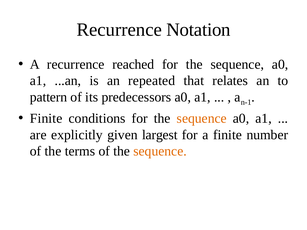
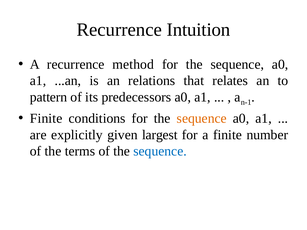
Notation: Notation -> Intuition (198, 30)
reached: reached -> method (133, 64)
repeated: repeated -> relations (152, 81)
sequence colour: orange -> blue (160, 151)
